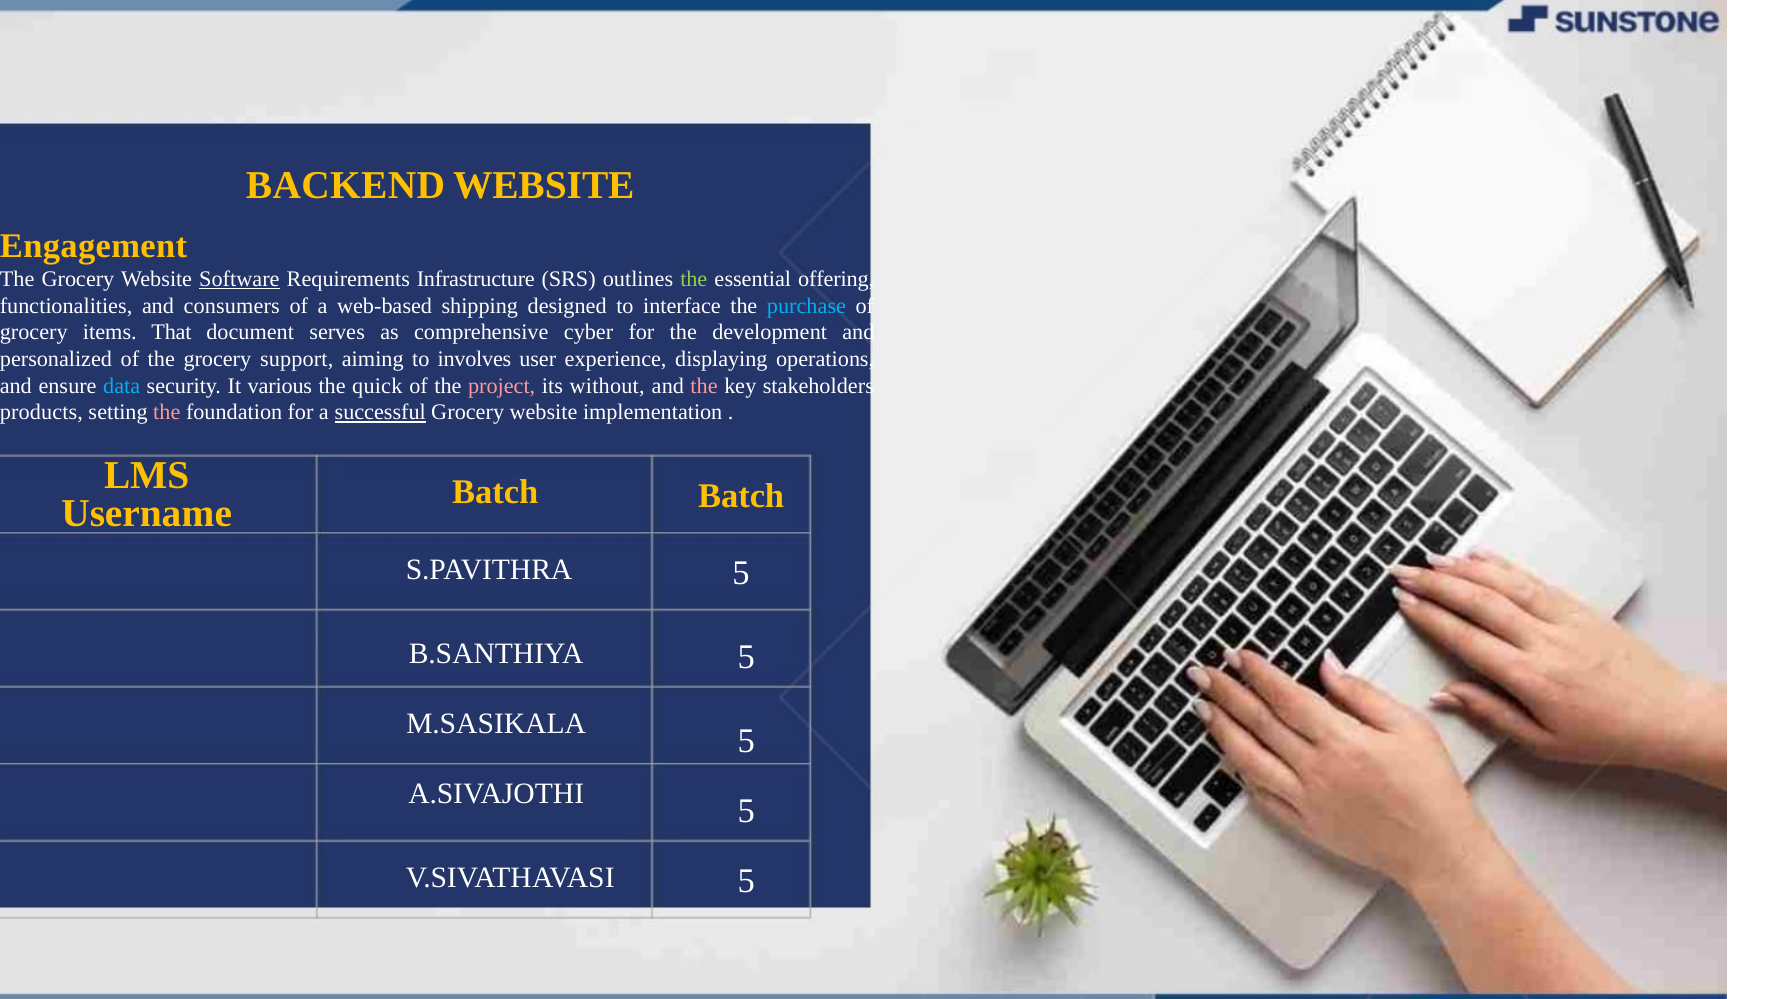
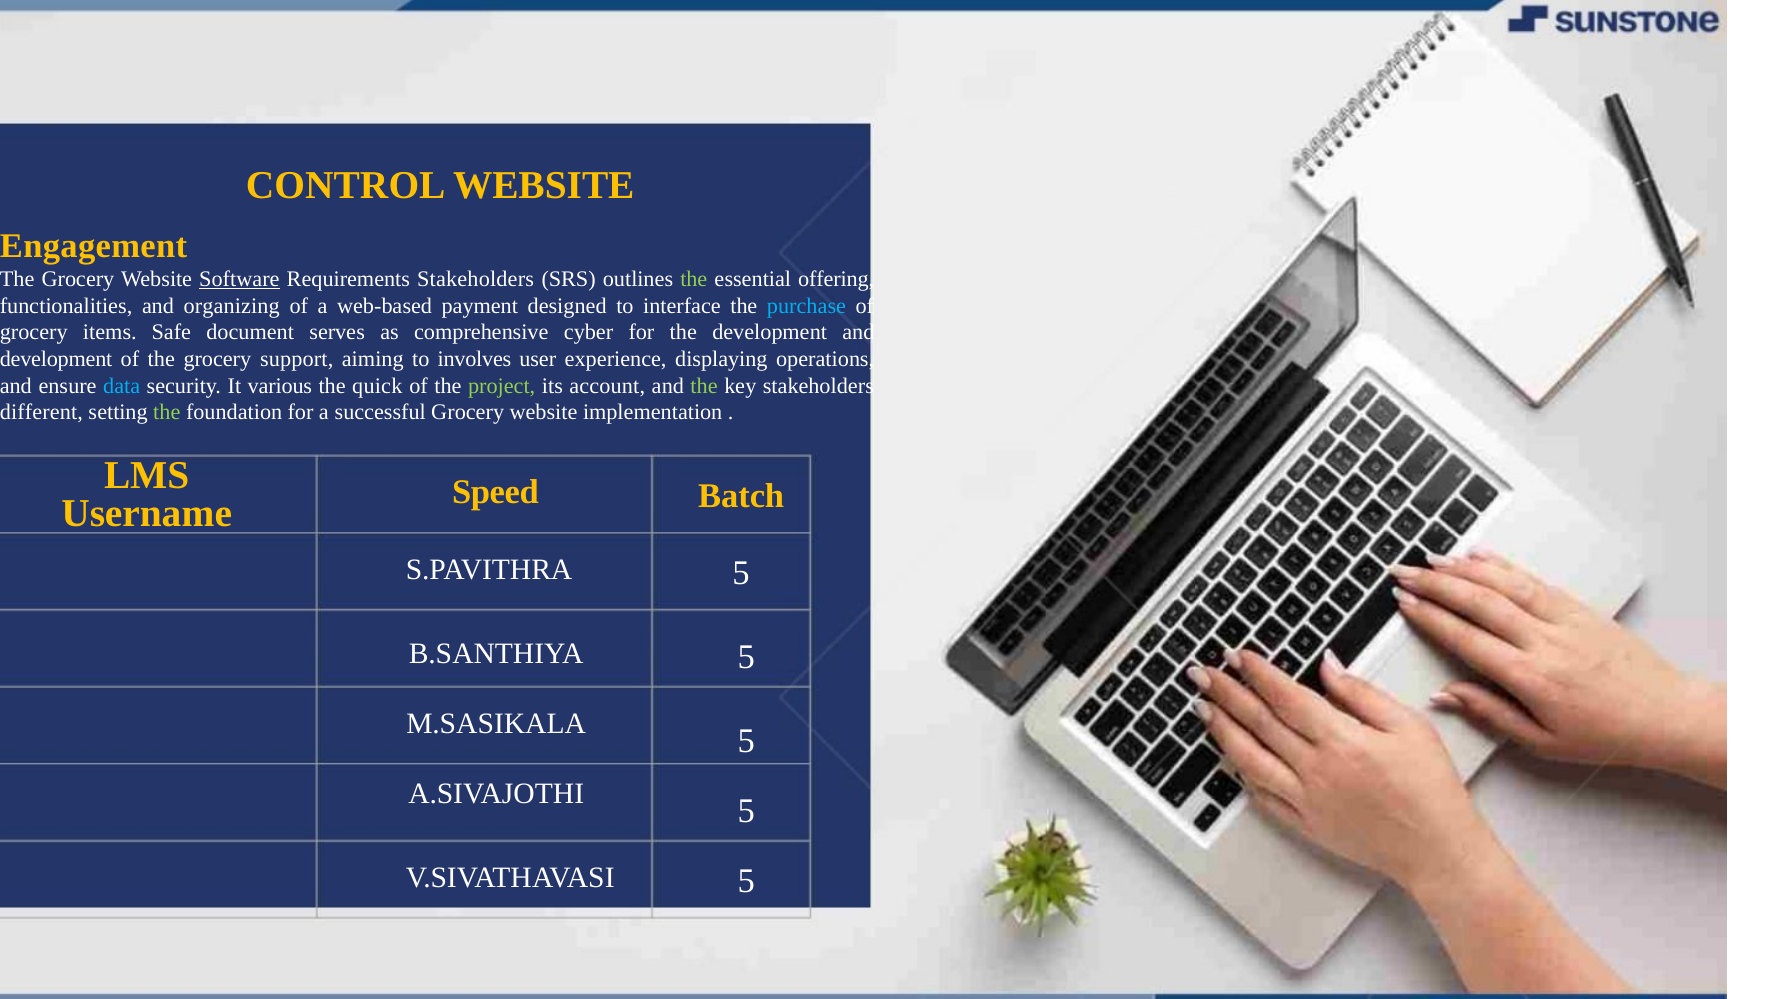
BACKEND: BACKEND -> CONTROL (346, 185)
Requirements Infrastructure: Infrastructure -> Stakeholders (476, 279)
consumers: consumers -> organizing (232, 306)
shipping: shipping -> payment (480, 306)
That: That -> Safe (171, 332)
personalized: personalized -> development (56, 359)
project colour: pink -> light green (502, 386)
without: without -> account (607, 386)
the colour: pink -> light green (704, 386)
products: products -> different (41, 413)
the colour: pink -> light green (167, 413)
successful underline: present -> none (380, 413)
Batch: Batch -> Speed (495, 492)
